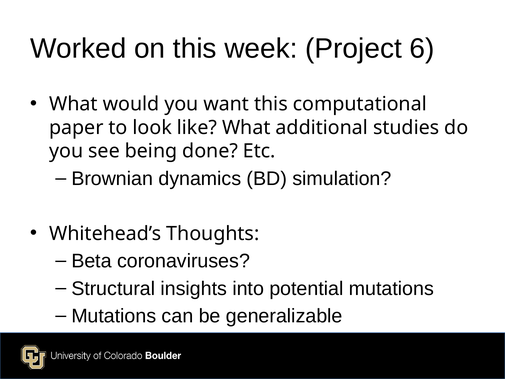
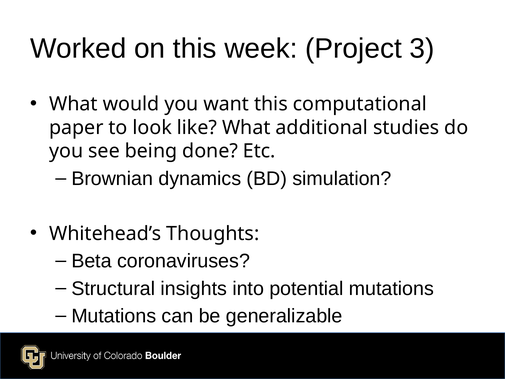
6: 6 -> 3 (422, 49)
